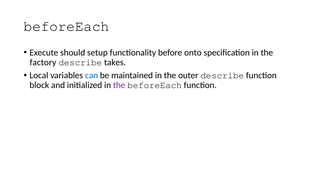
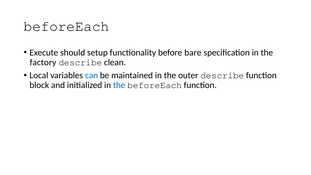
onto: onto -> bare (193, 53)
takes: takes -> clean (115, 62)
the colour: purple -> blue (119, 85)
